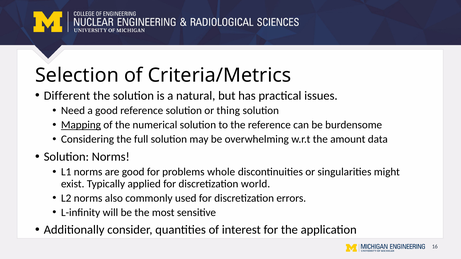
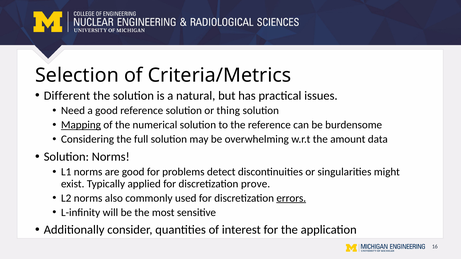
whole: whole -> detect (221, 172)
world: world -> prove (256, 184)
errors underline: none -> present (291, 198)
